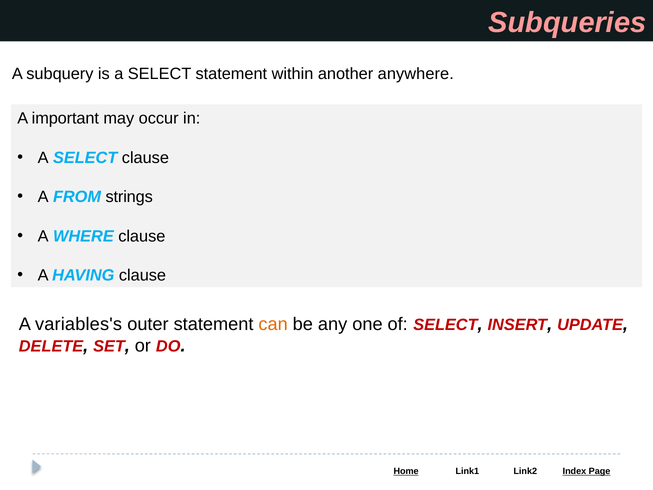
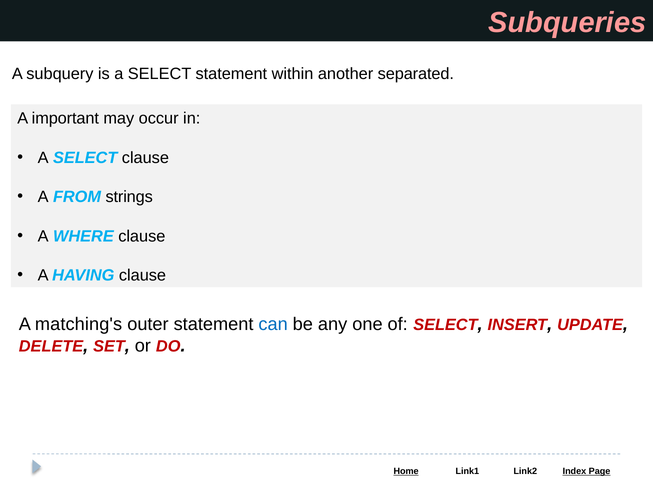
anywhere: anywhere -> separated (416, 74)
variables's: variables's -> matching's (79, 324)
can colour: orange -> blue (273, 324)
